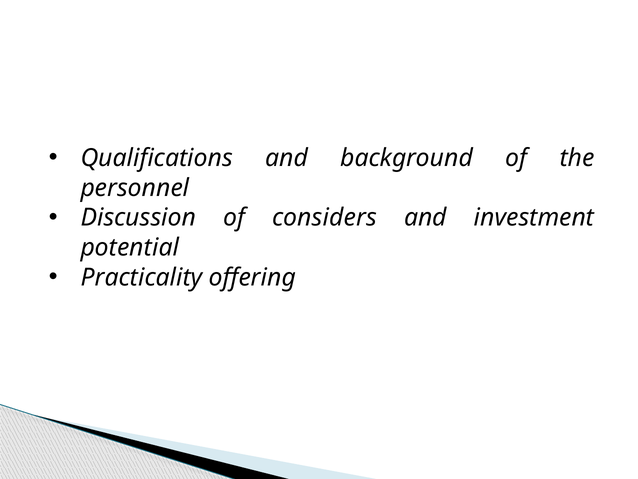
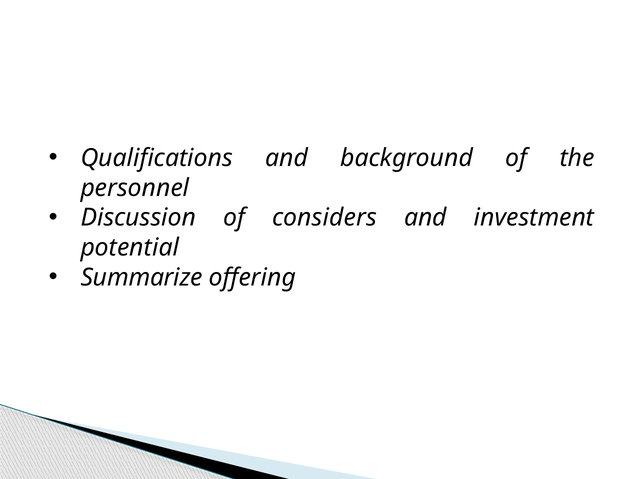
Practicality: Practicality -> Summarize (142, 277)
